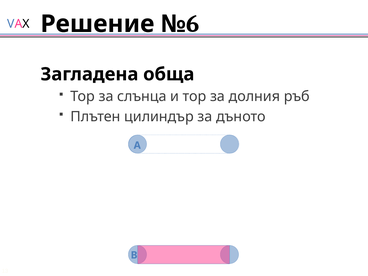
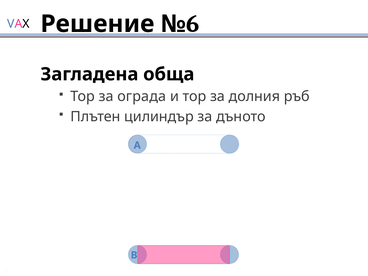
слънца: слънца -> ограда (142, 96)
